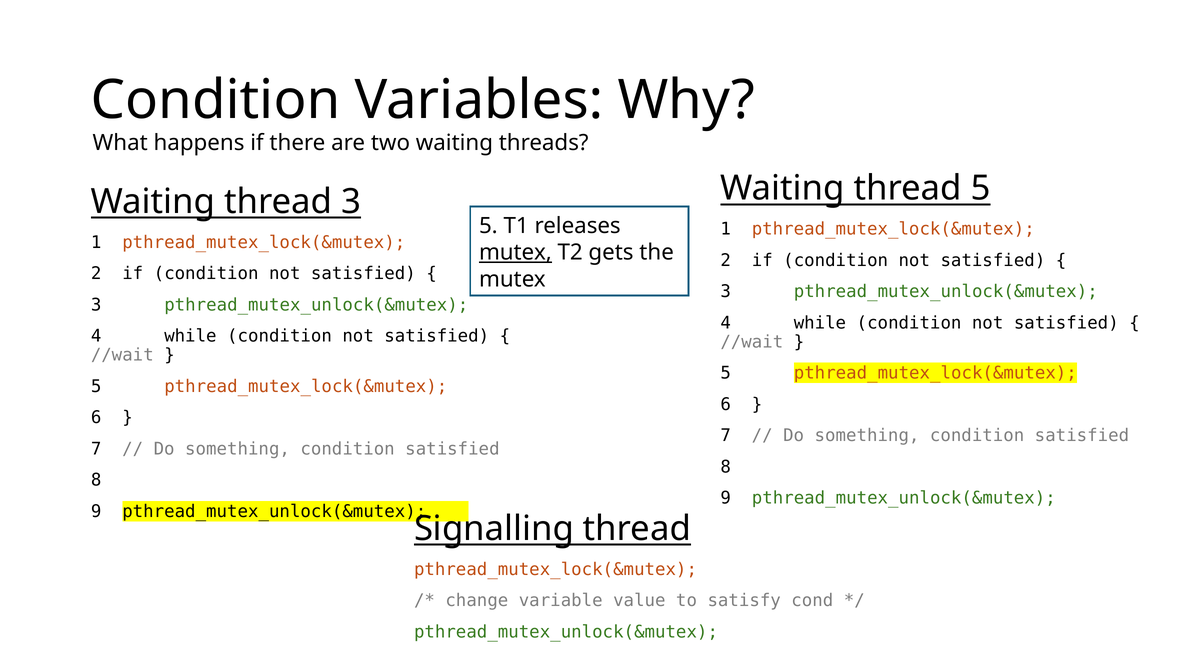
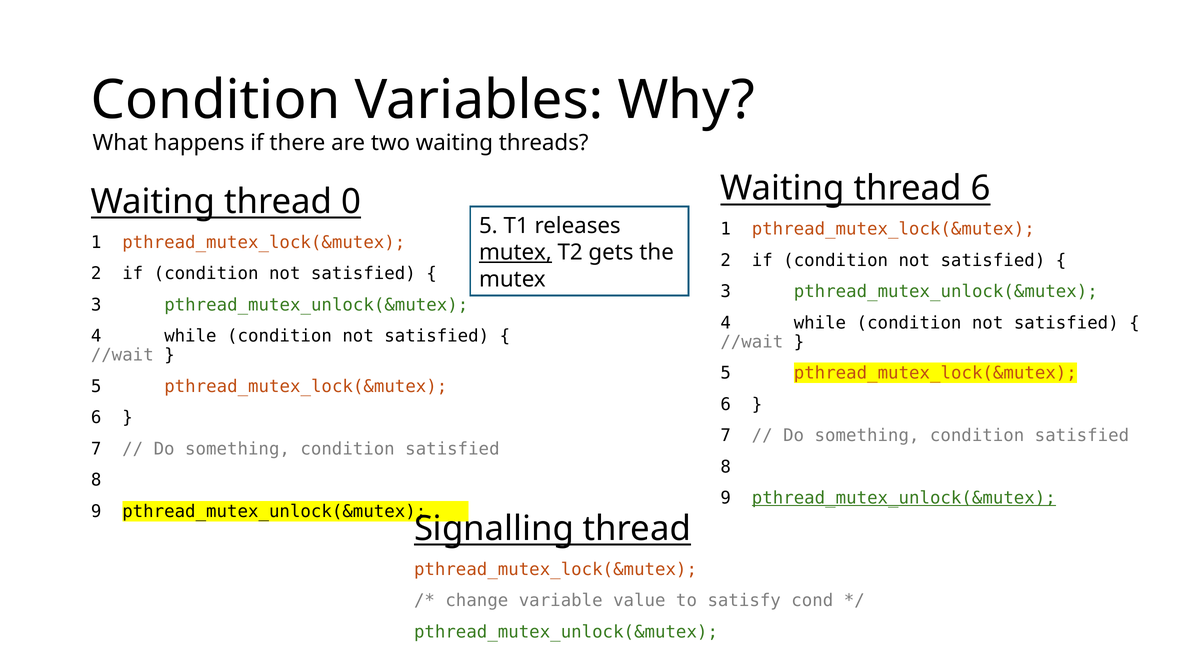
thread 5: 5 -> 6 (981, 188)
thread 3: 3 -> 0 (351, 201)
pthread_mutex_unlock(&mutex underline: none -> present (904, 498)
